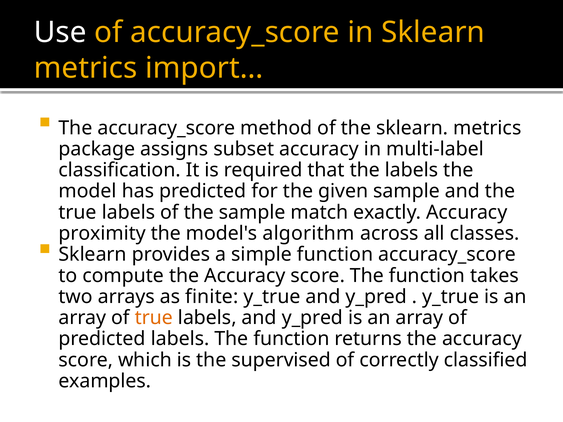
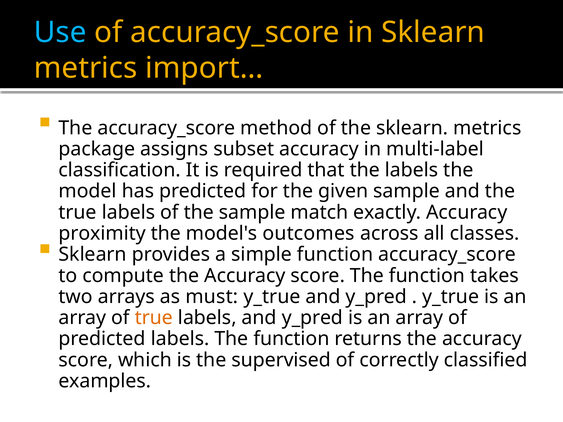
Use colour: white -> light blue (60, 32)
algorithm: algorithm -> outcomes (309, 234)
finite: finite -> must (212, 297)
